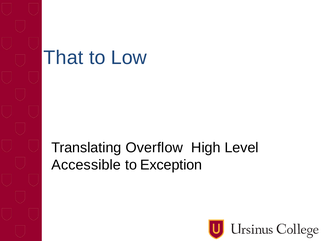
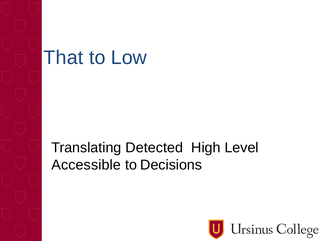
Overflow: Overflow -> Detected (154, 148)
Exception: Exception -> Decisions (171, 165)
